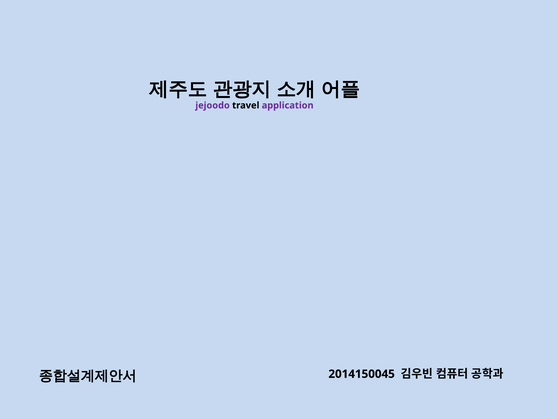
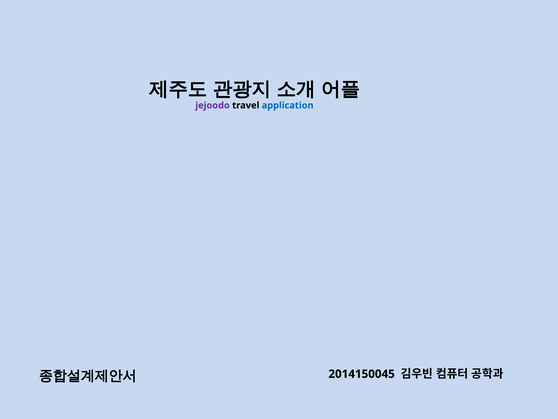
application colour: purple -> blue (288, 105)
